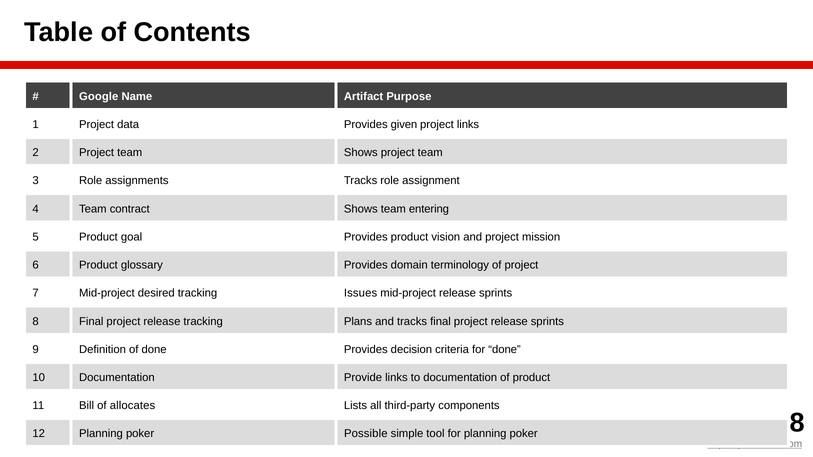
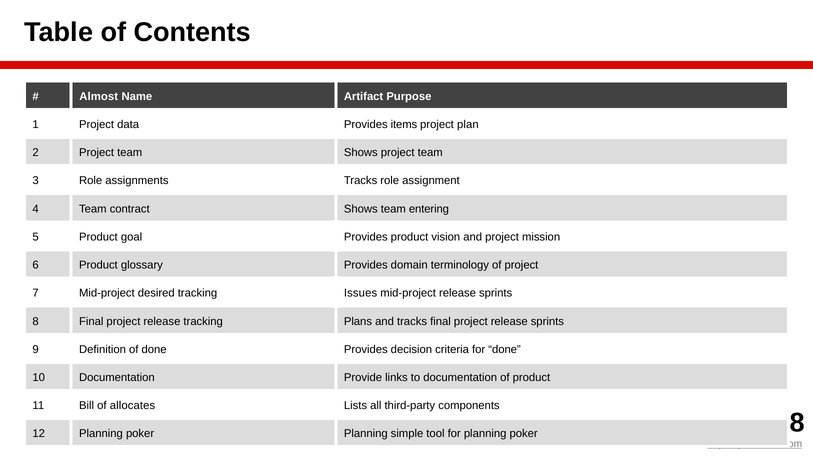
Google: Google -> Almost (99, 96)
given: given -> items (404, 125)
project links: links -> plan (468, 125)
poker Possible: Possible -> Planning (366, 434)
